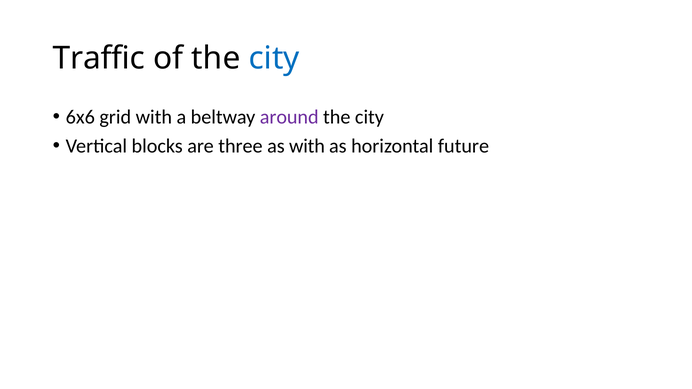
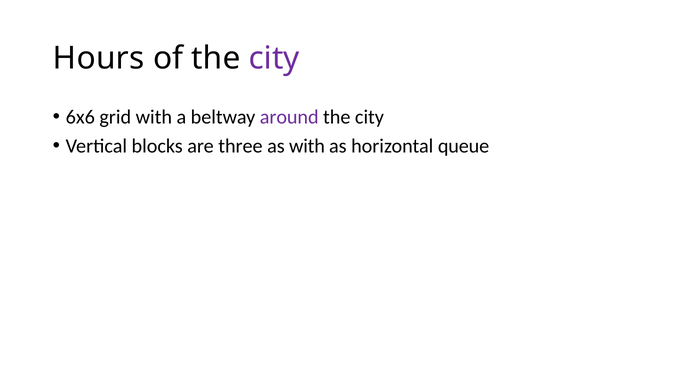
Traffic: Traffic -> Hours (99, 58)
city colour: blue -> purple (274, 58)
future: future -> queue (464, 146)
